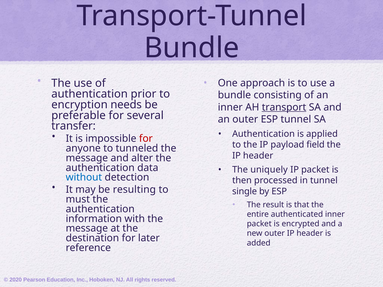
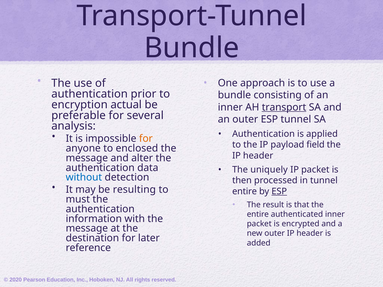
needs: needs -> actual (126, 105)
transfer: transfer -> analysis (74, 126)
for colour: red -> orange (146, 139)
tunneled: tunneled -> enclosed (137, 148)
single: single -> entire (245, 191)
ESP underline: none -> present (279, 191)
